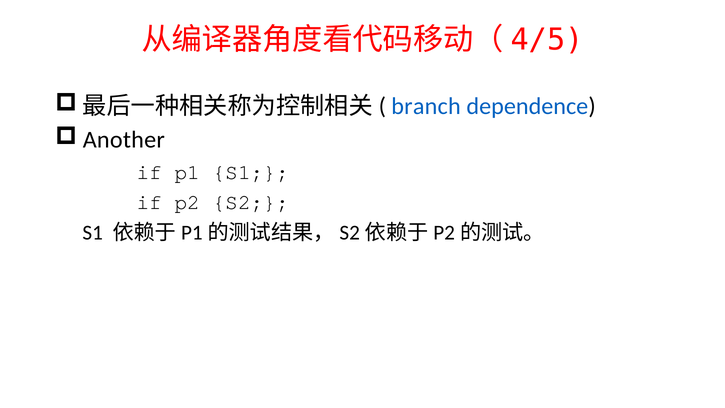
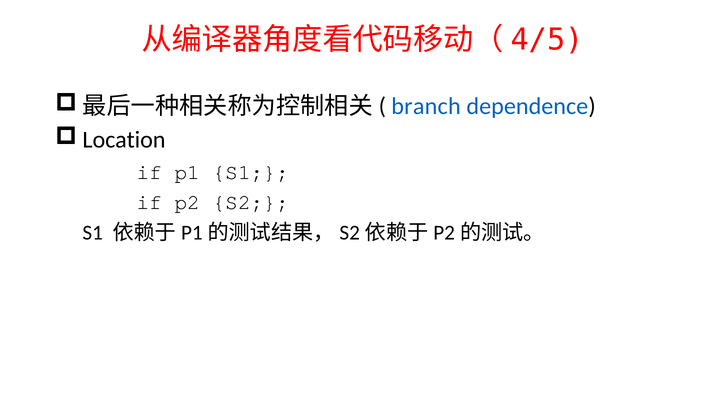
Another: Another -> Location (124, 140)
